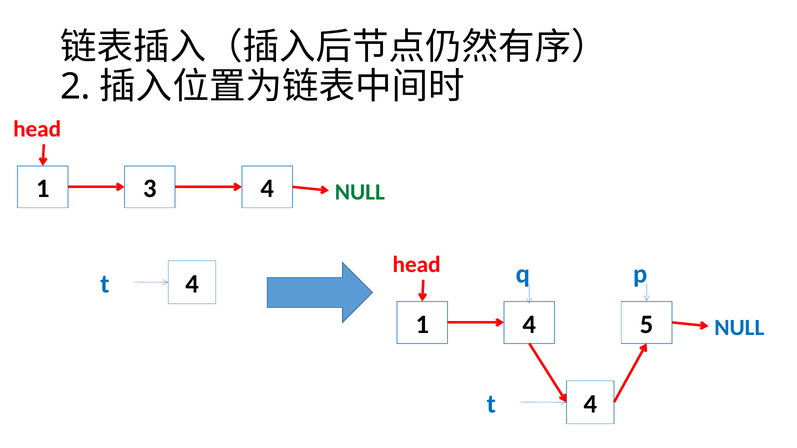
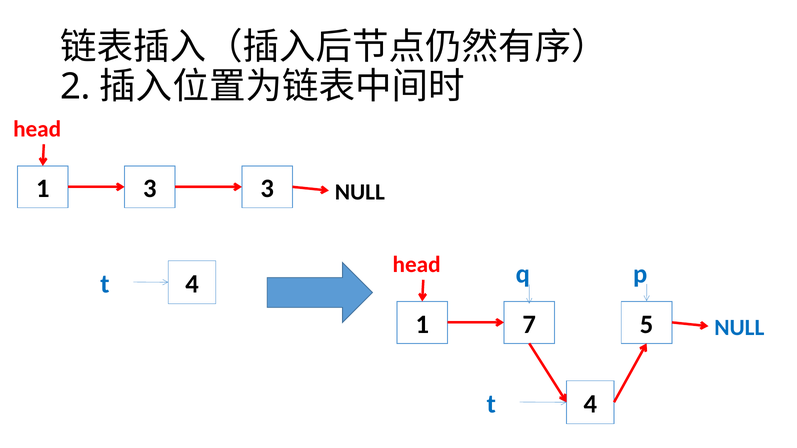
3 4: 4 -> 3 (267, 189)
NULL colour: green -> black (360, 192)
1 4: 4 -> 7 (529, 324)
